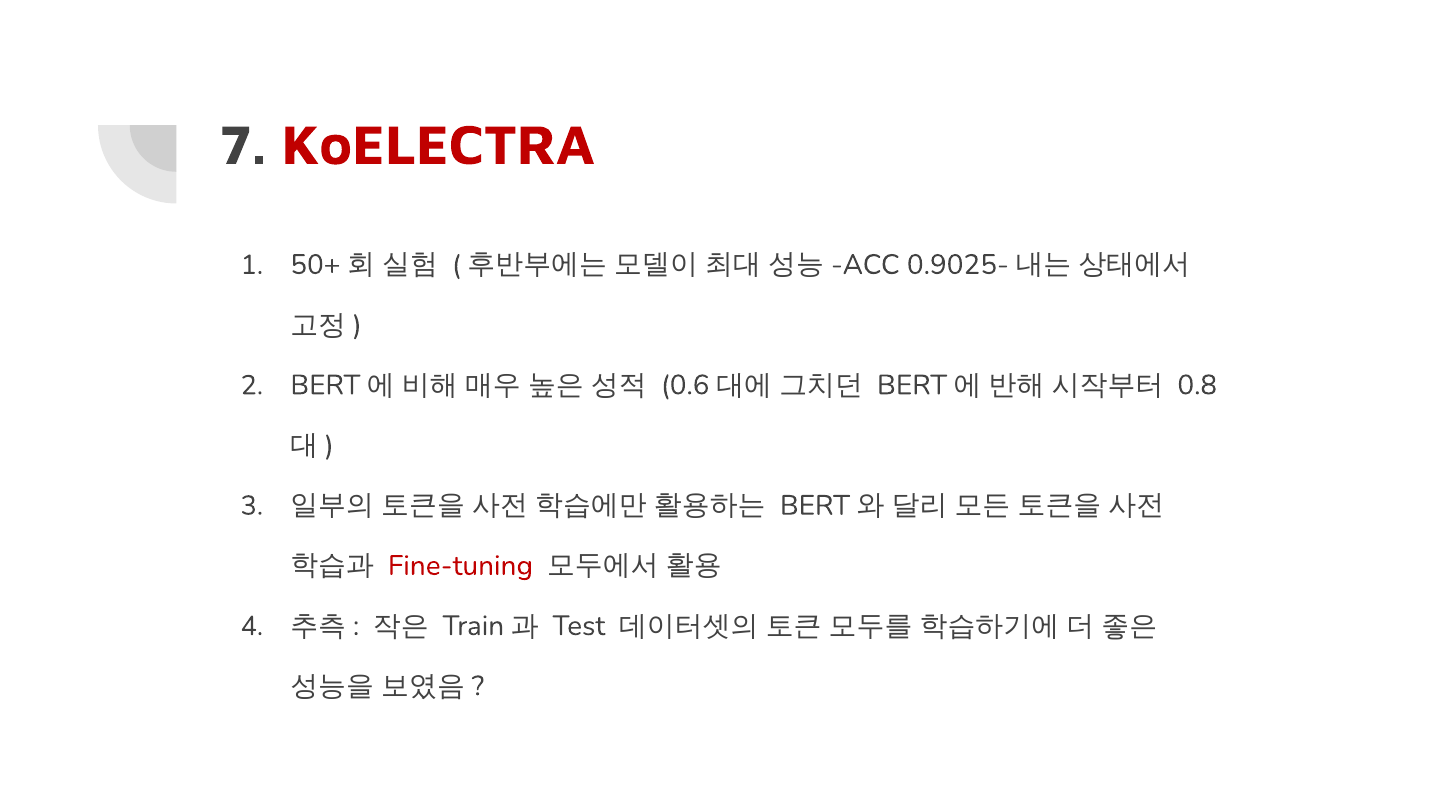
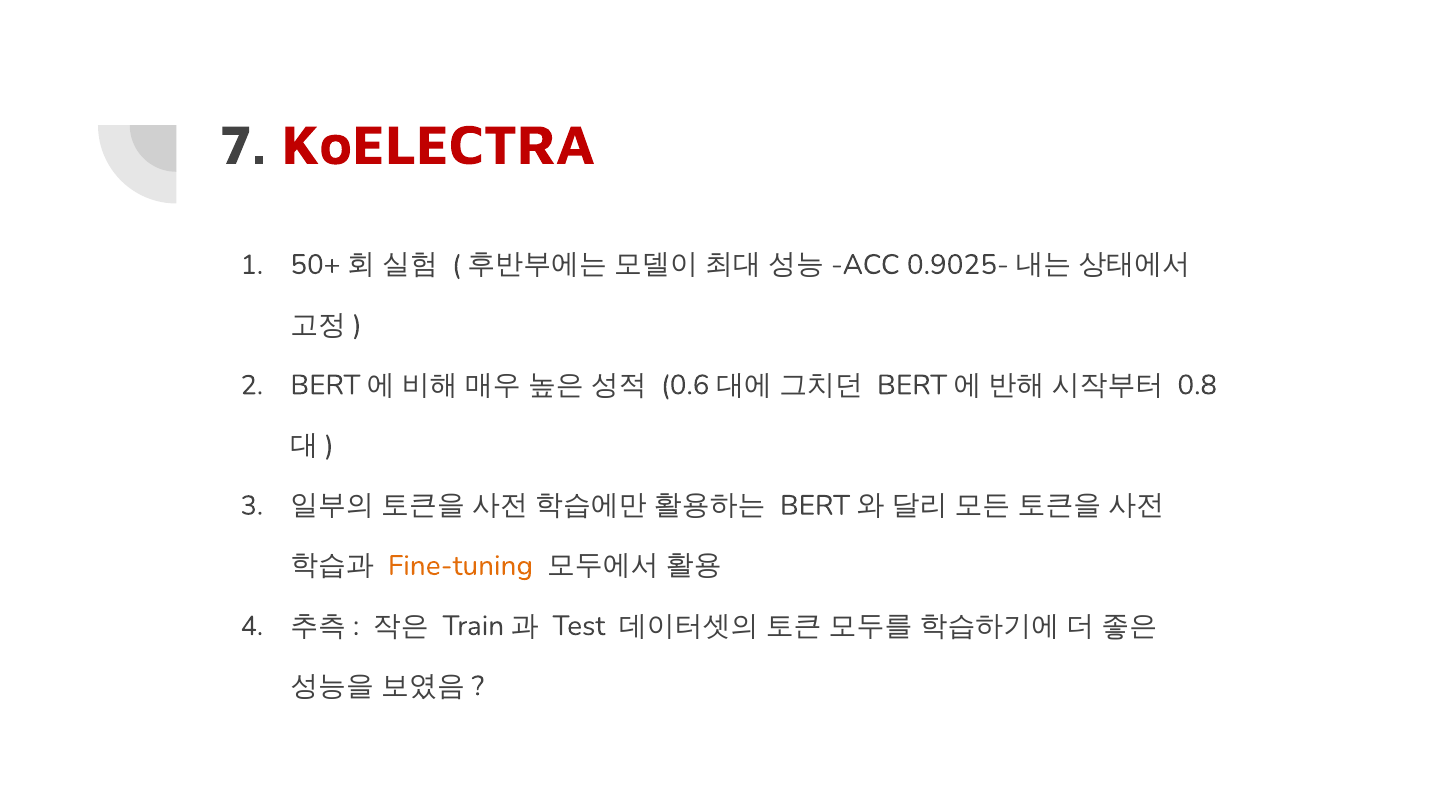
Fine-tuning colour: red -> orange (460, 566)
